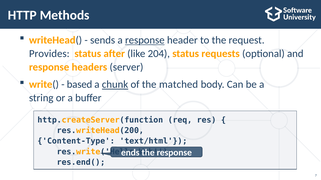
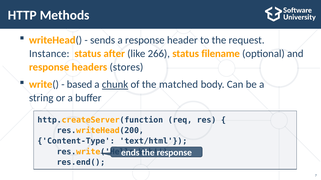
response underline: present -> none (145, 40)
Provides: Provides -> Instance (49, 54)
204: 204 -> 266 (159, 54)
requests: requests -> filename (221, 54)
server: server -> stores (126, 67)
